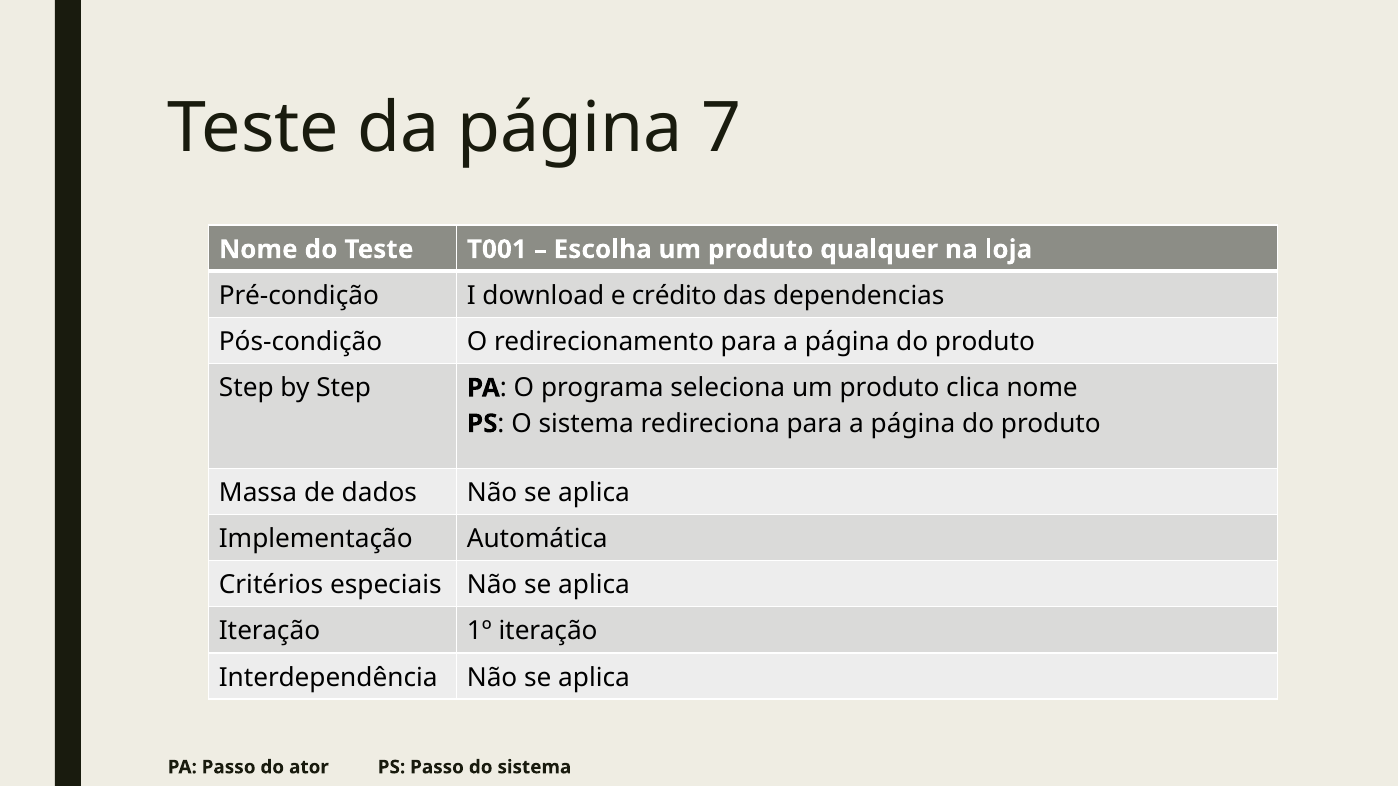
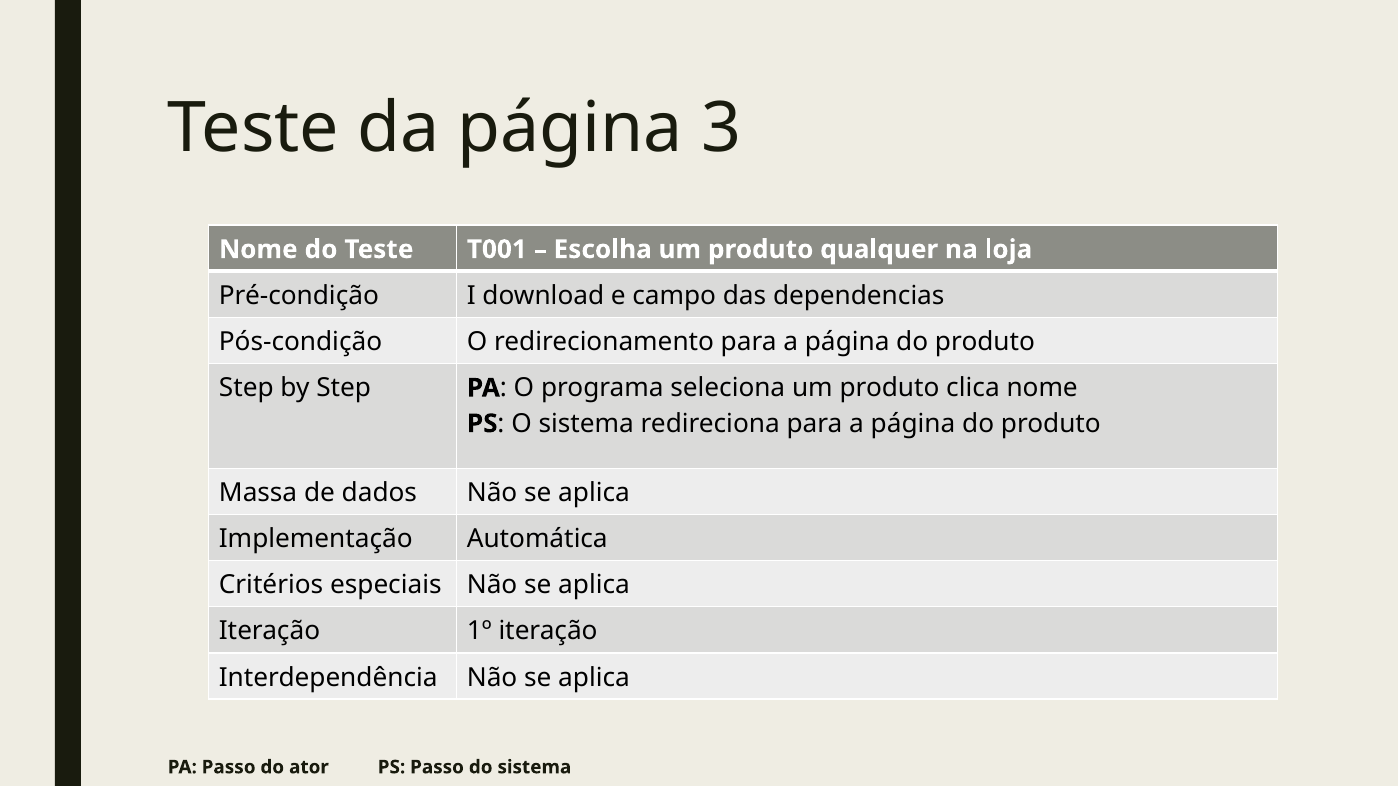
7: 7 -> 3 (721, 129)
crédito: crédito -> campo (674, 296)
